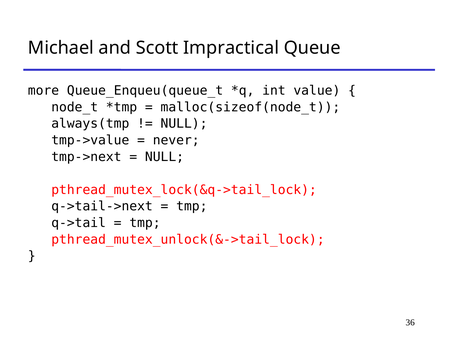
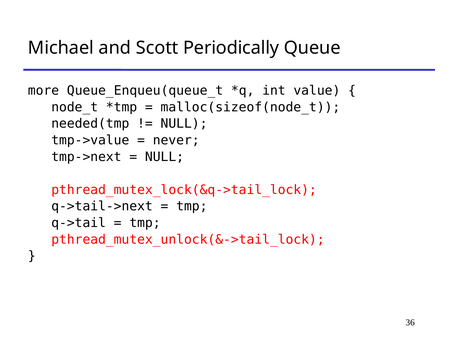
Impractical: Impractical -> Periodically (231, 48)
always(tmp: always(tmp -> needed(tmp (90, 124)
